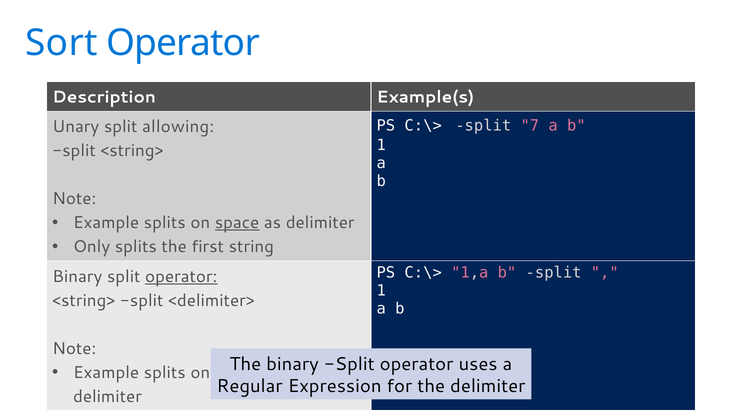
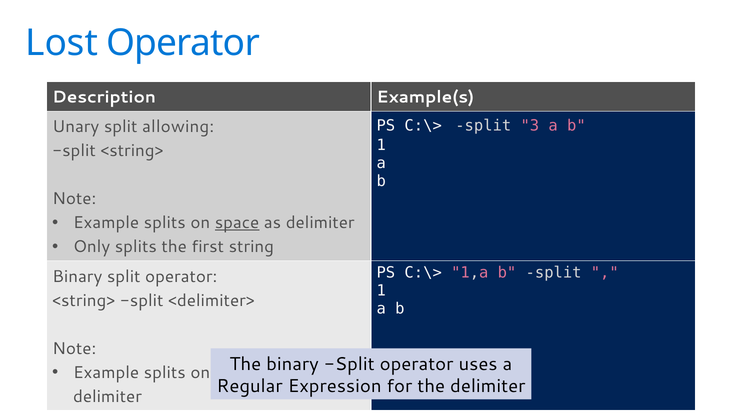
Sort: Sort -> Lost (62, 43)
7: 7 -> 3 (530, 126)
operator underline: present -> none (181, 277)
